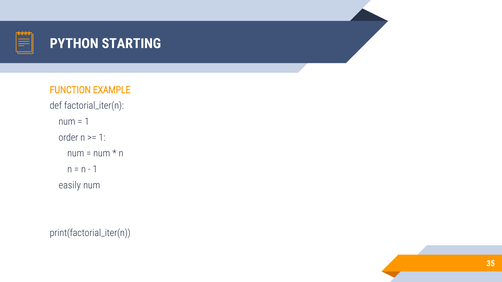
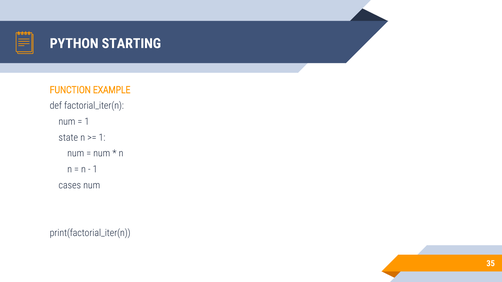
order: order -> state (68, 138)
easily: easily -> cases (70, 185)
